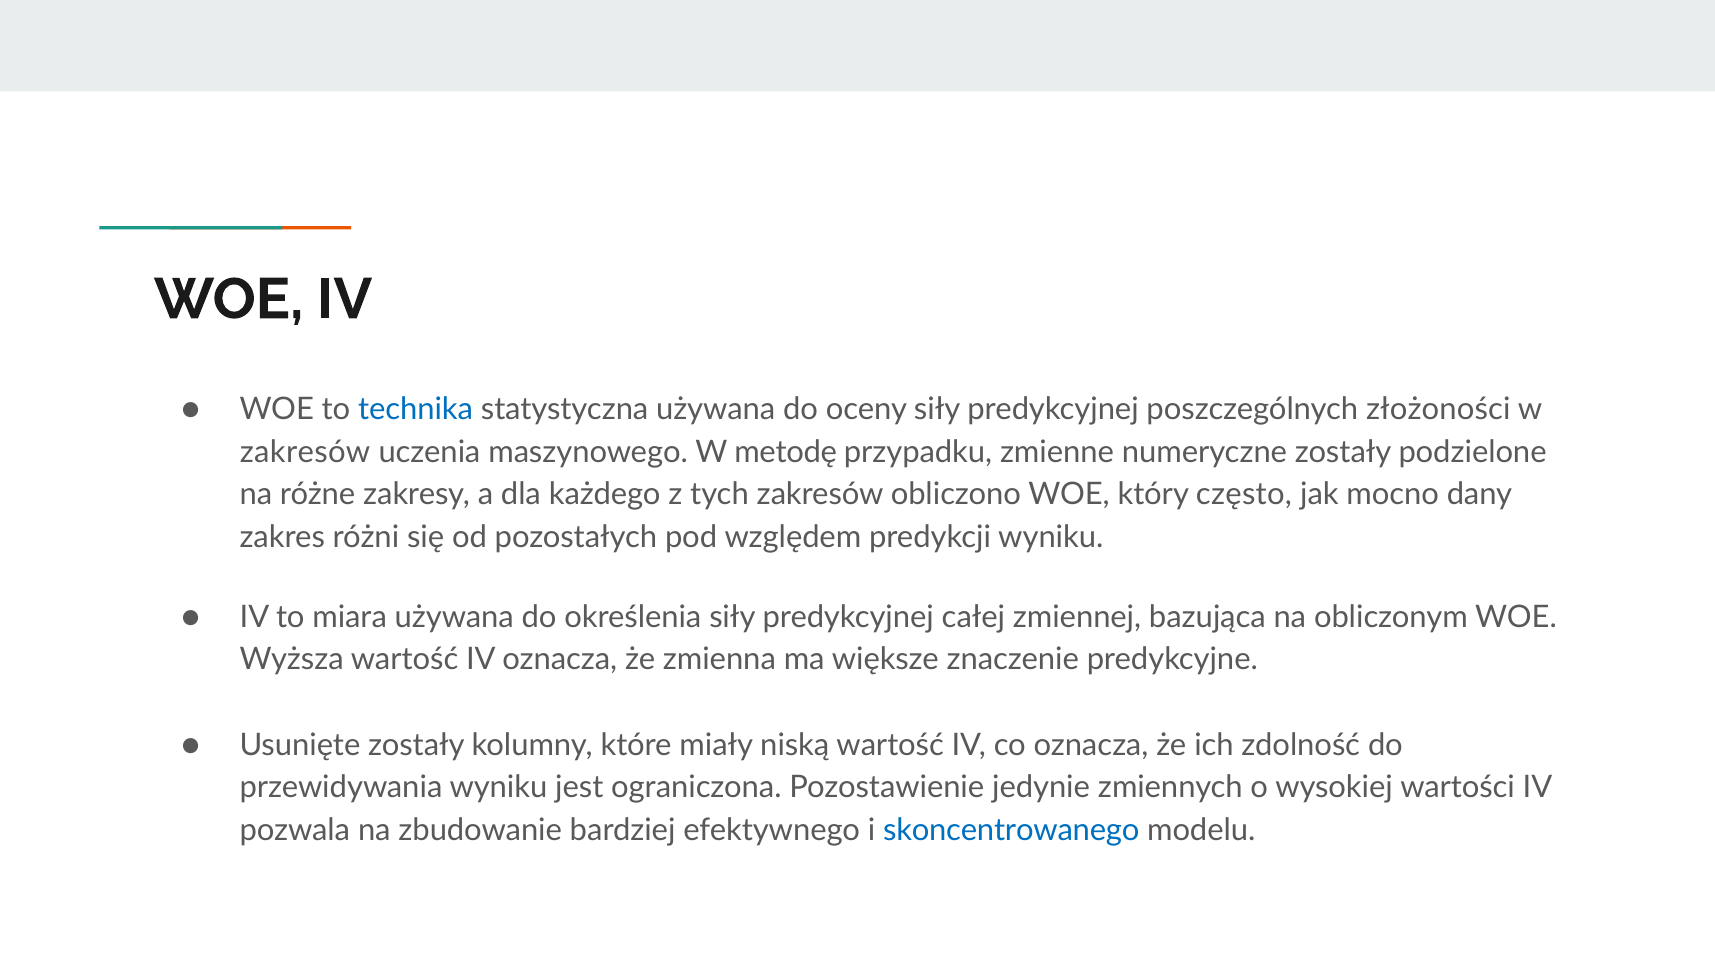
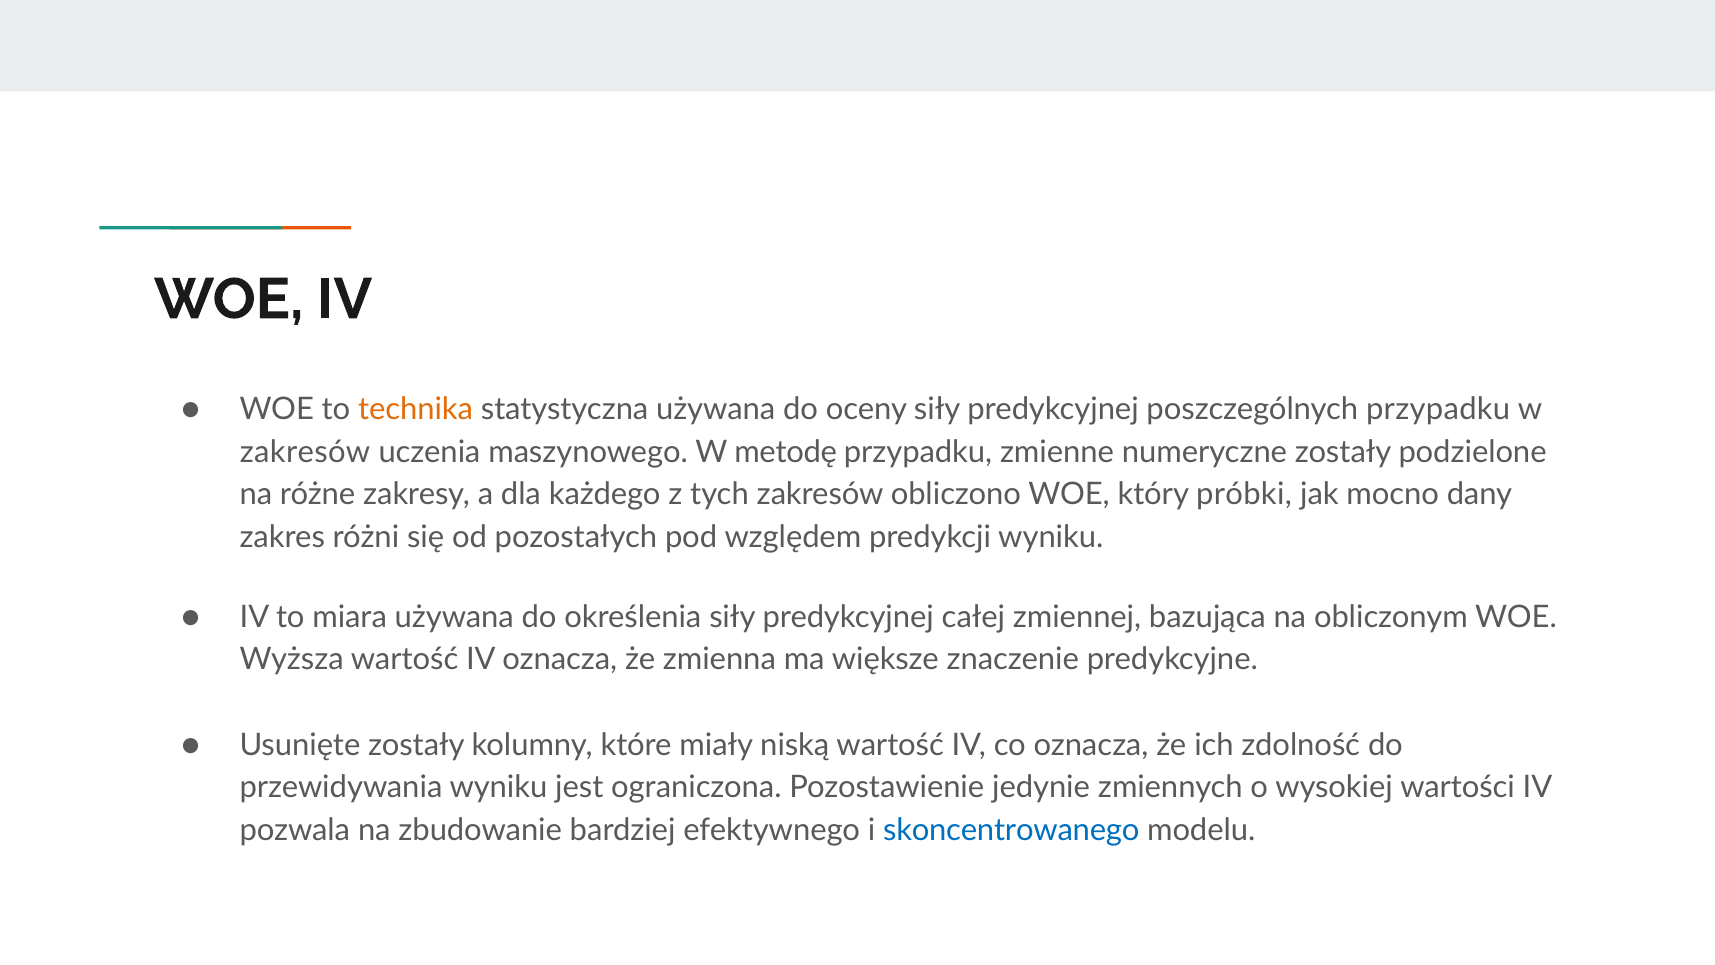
technika colour: blue -> orange (415, 409)
poszczególnych złożoności: złożoności -> przypadku (1438, 409)
często: często -> próbki (1244, 494)
